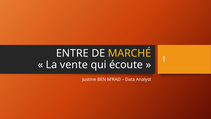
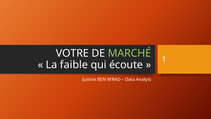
ENTRE: ENTRE -> VOTRE (72, 53)
MARCHÉ colour: yellow -> light green (129, 53)
vente: vente -> faible (74, 65)
